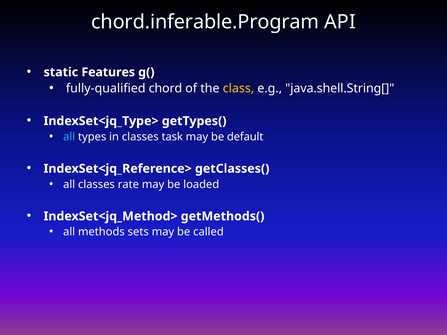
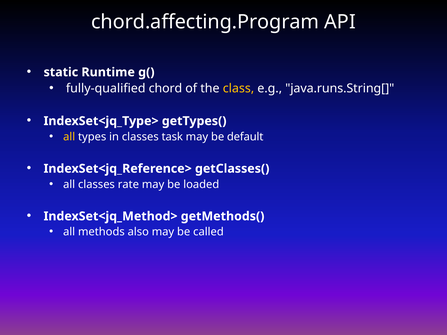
chord.inferable.Program: chord.inferable.Program -> chord.affecting.Program (205, 22)
Features: Features -> Runtime (108, 72)
java.shell.String[: java.shell.String[ -> java.runs.String[ (340, 89)
all colour: light blue -> yellow (69, 137)
sets: sets -> also (138, 232)
